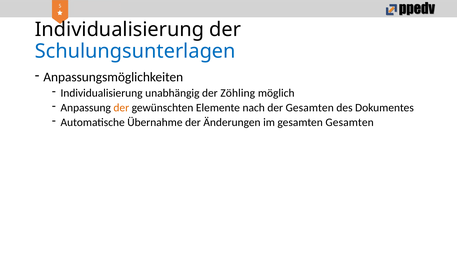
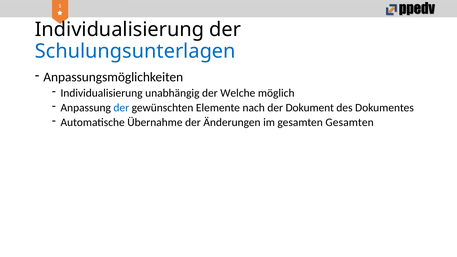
Zöhling: Zöhling -> Welche (238, 93)
der colour: orange -> blue (121, 108)
der Gesamten: Gesamten -> Dokument (310, 108)
